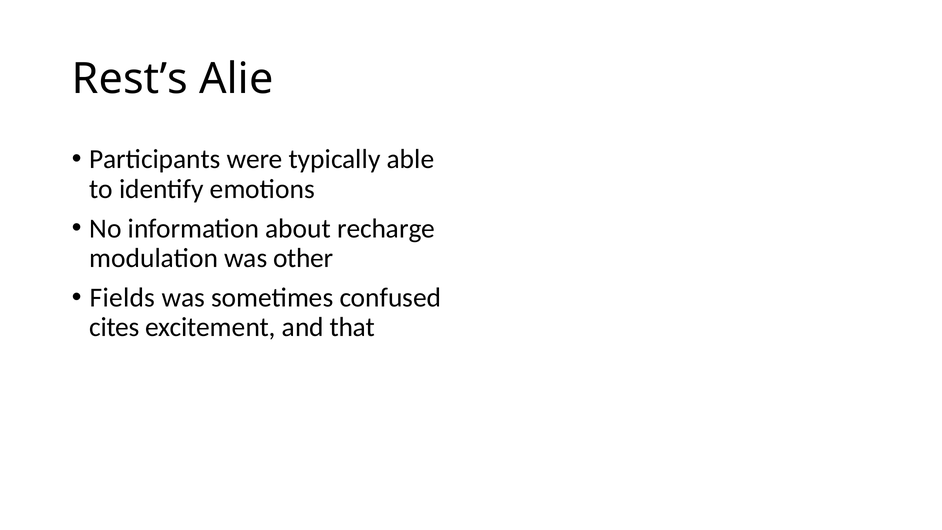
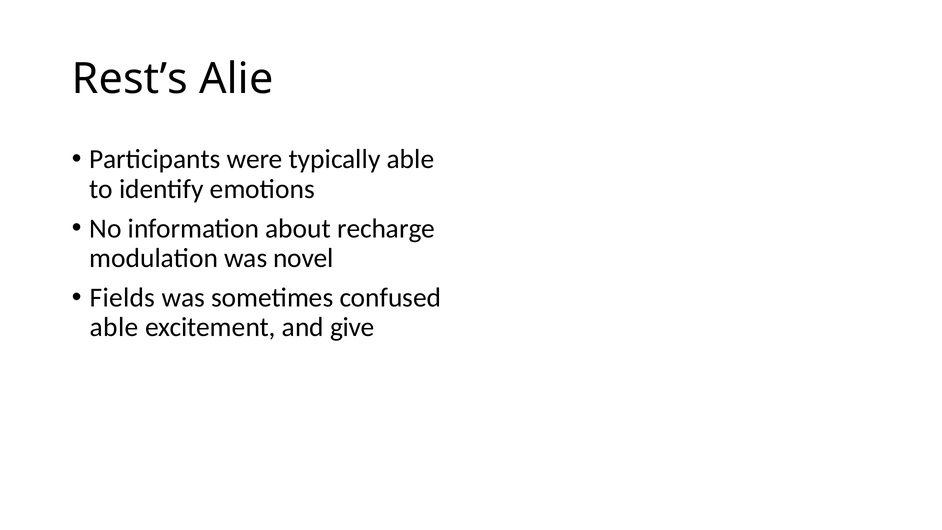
other: other -> novel (303, 258)
cites: cites -> able (114, 327)
that: that -> give (352, 327)
